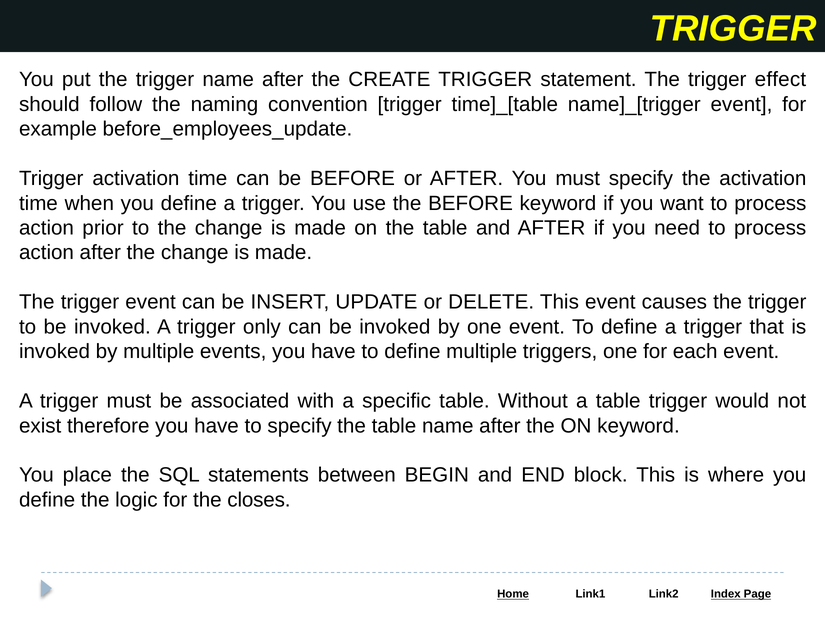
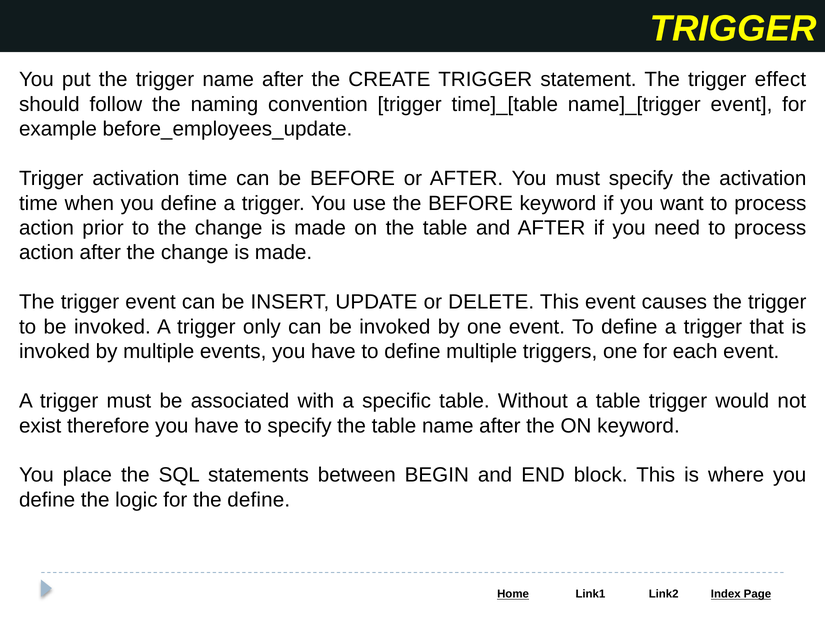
the closes: closes -> define (259, 500)
